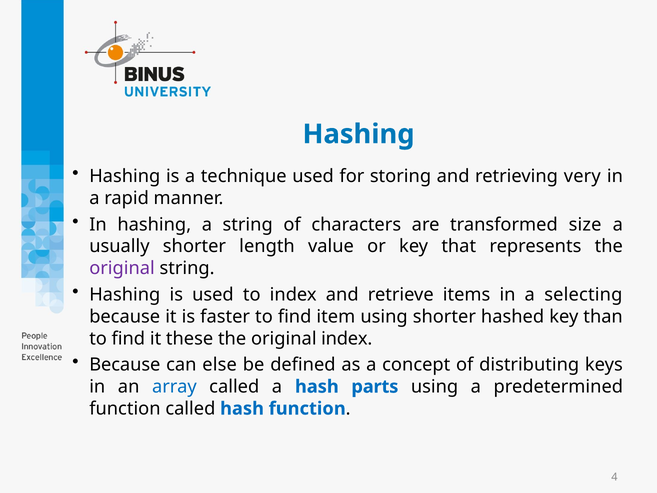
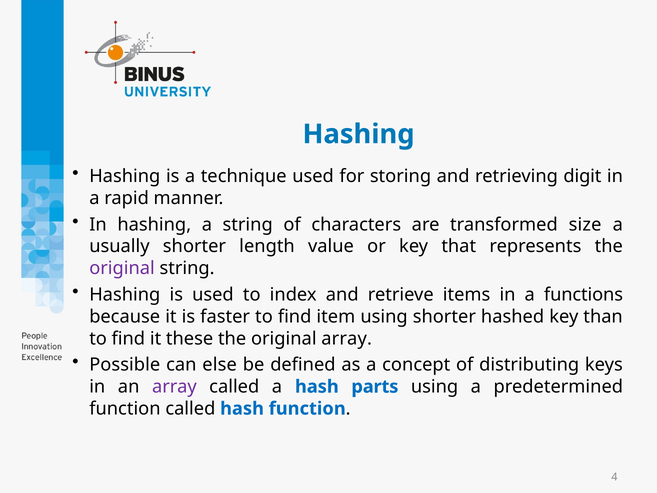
very: very -> digit (582, 176)
selecting: selecting -> functions (584, 294)
original index: index -> array (347, 338)
Because: Because -> Possible (125, 365)
array colour: blue -> purple (174, 386)
